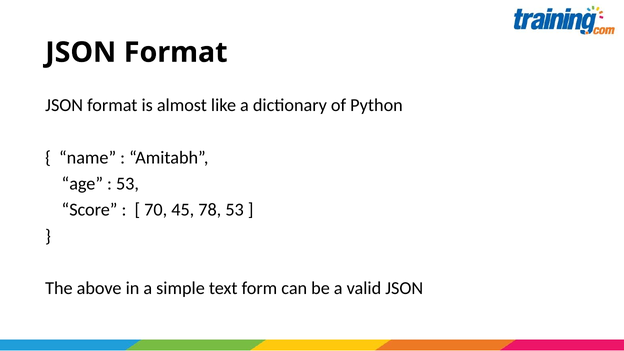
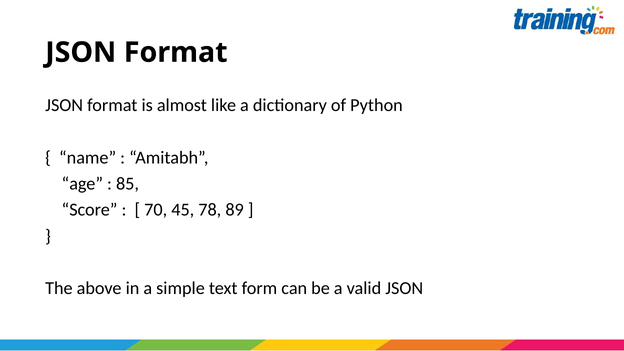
53: 53 -> 85 (128, 184)
78 53: 53 -> 89 (235, 210)
